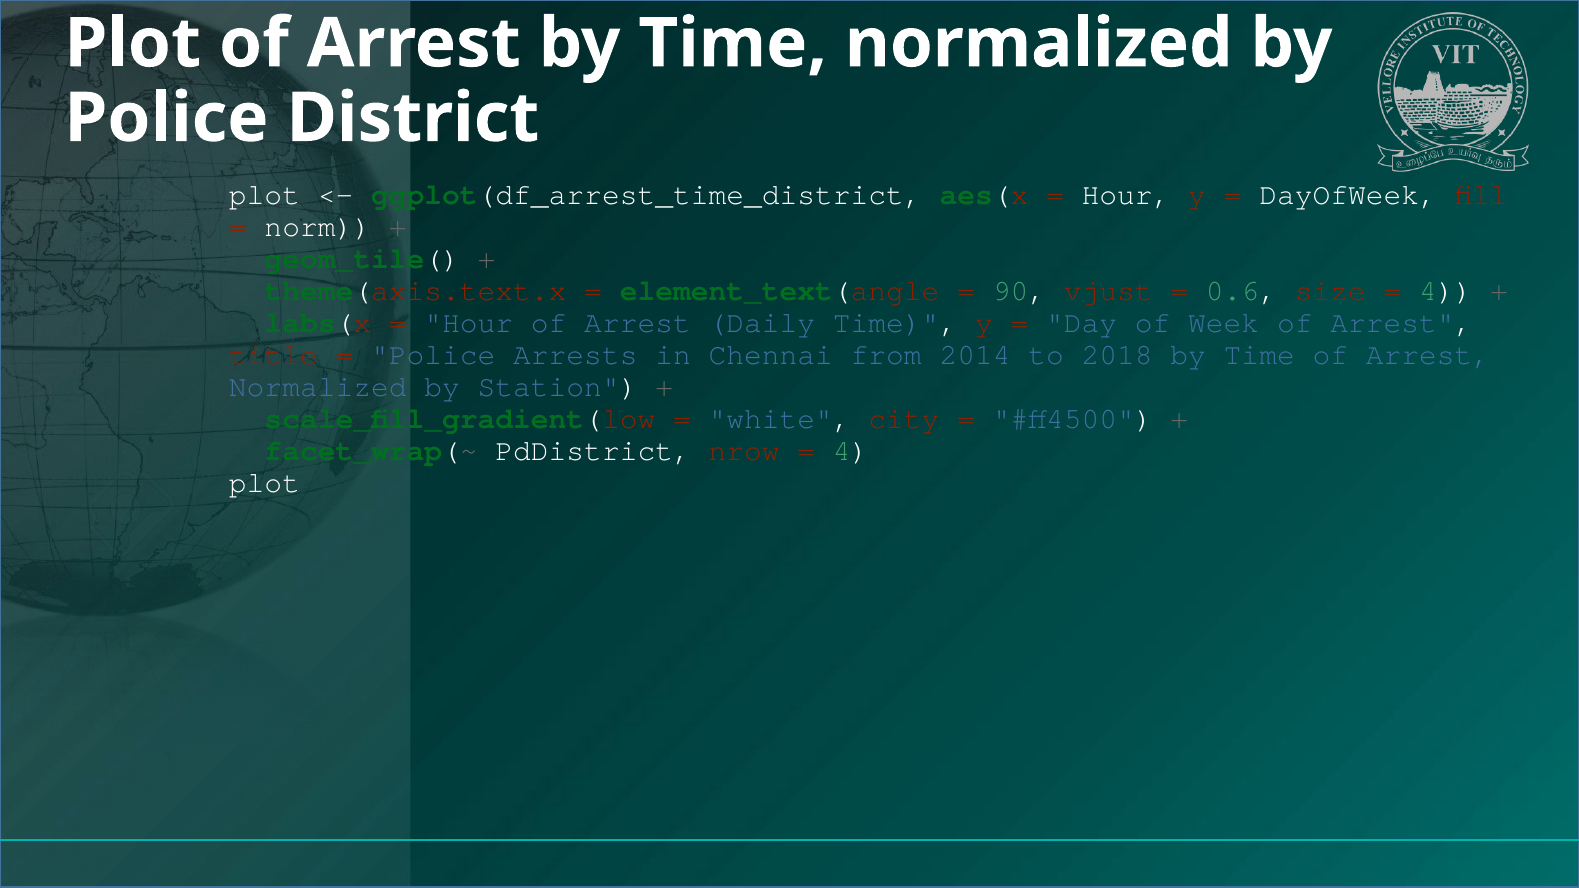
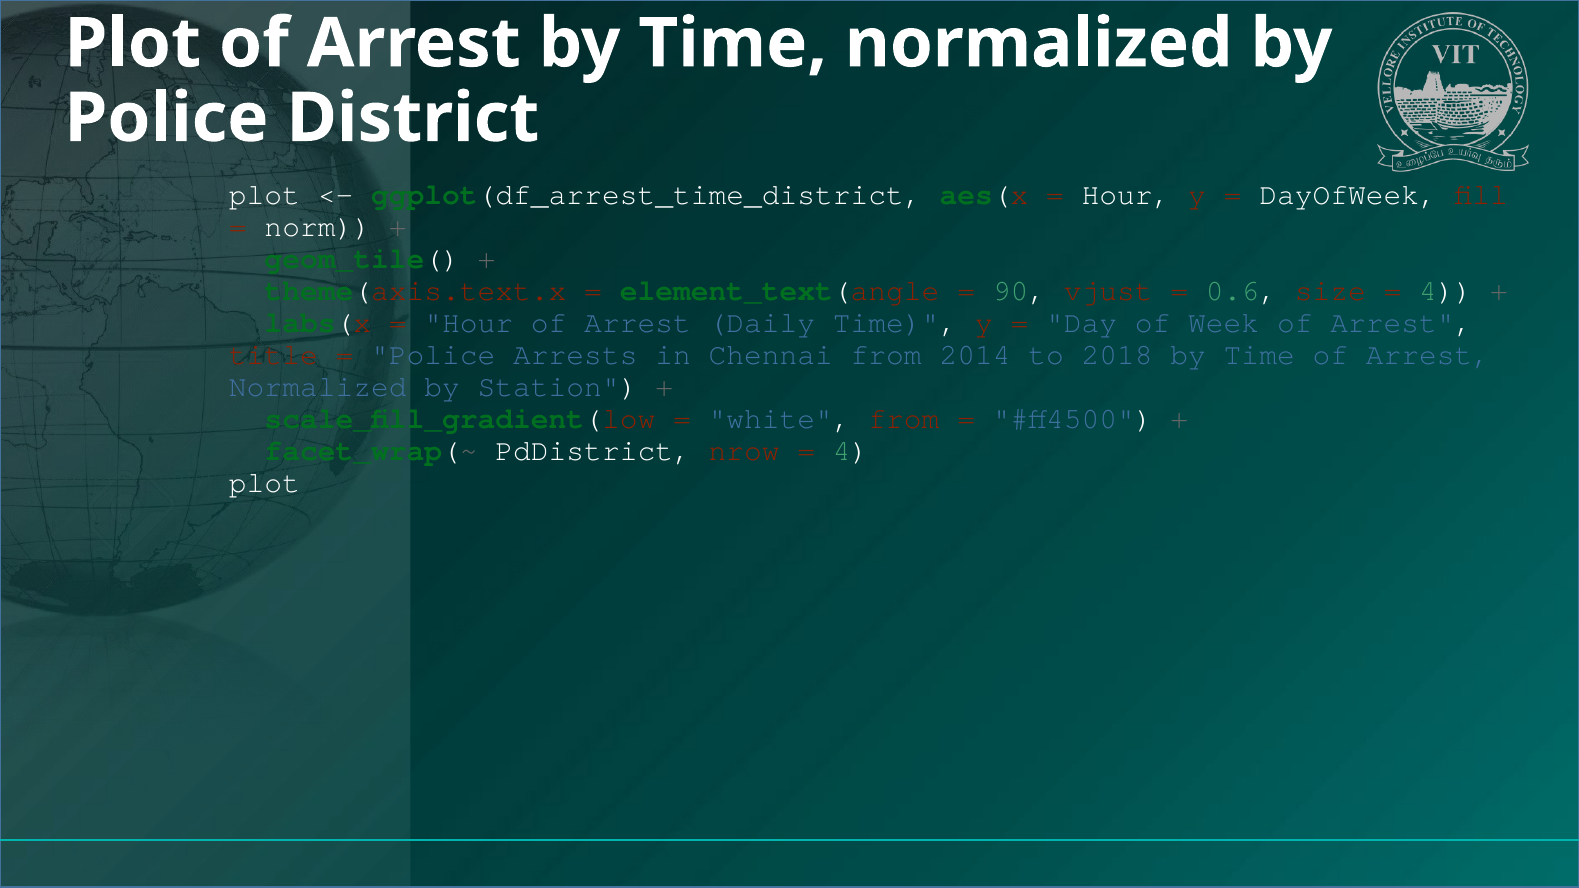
white city: city -> from (904, 419)
